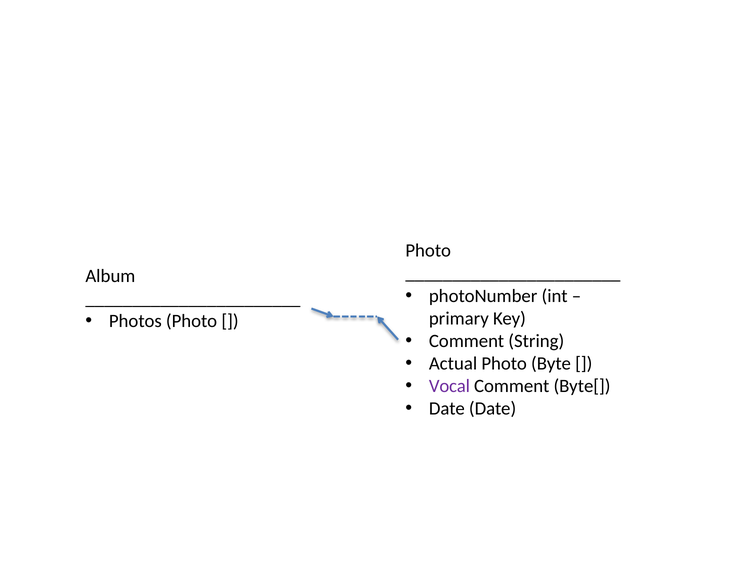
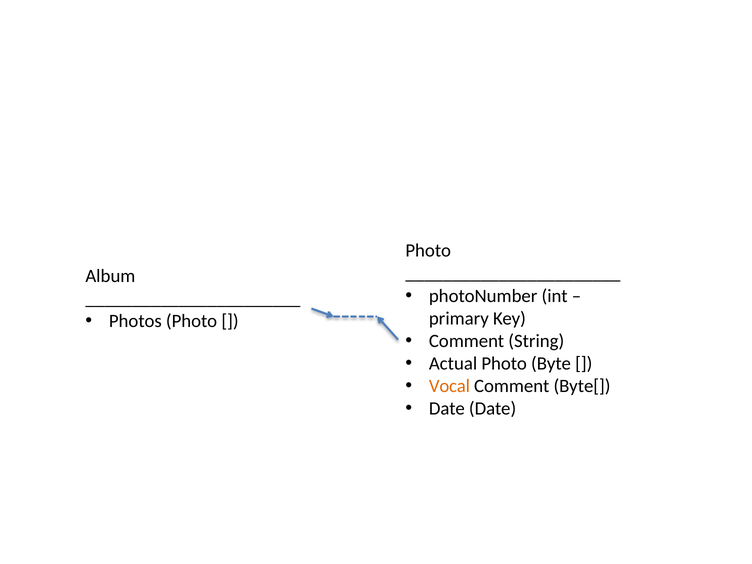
Vocal colour: purple -> orange (449, 386)
